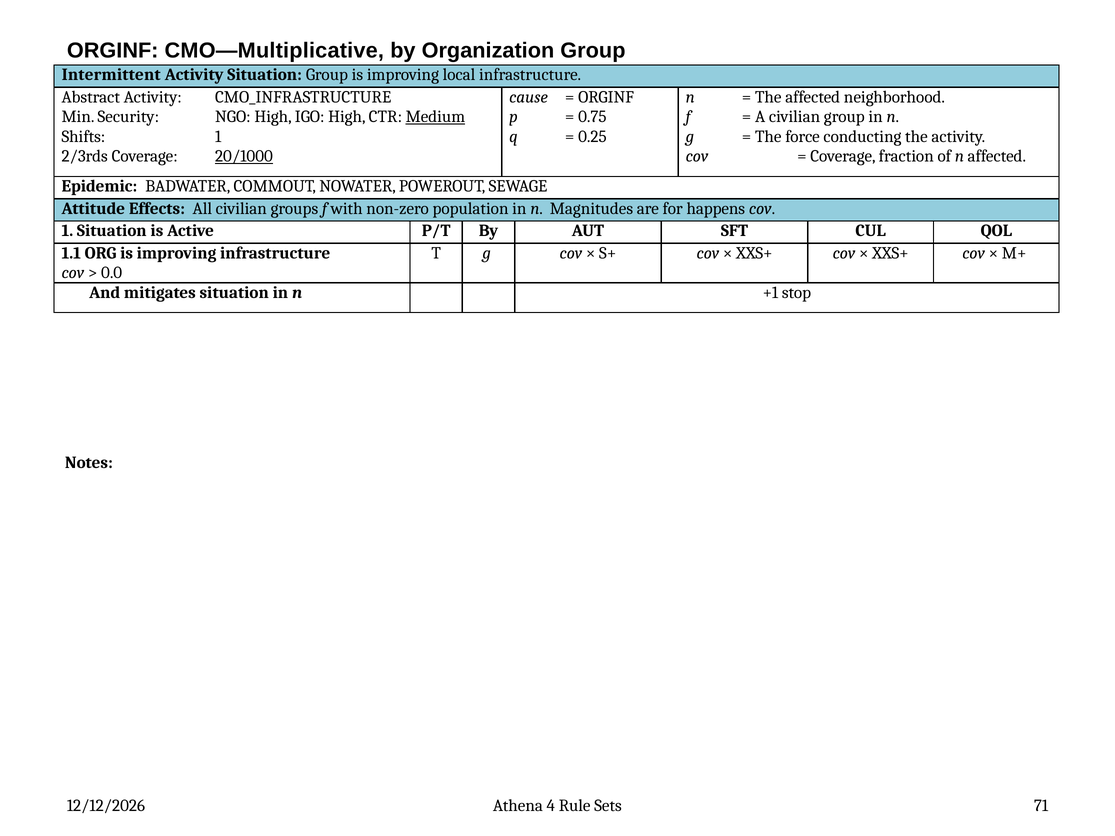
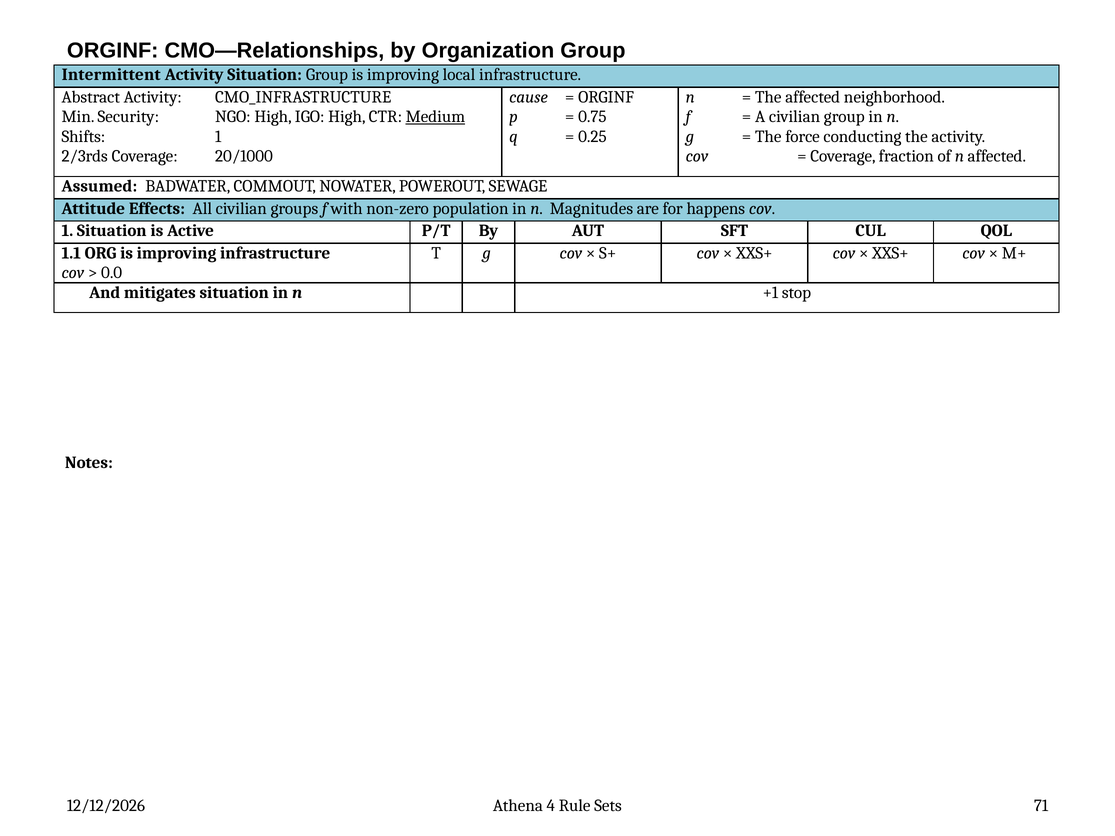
CMO—Multiplicative: CMO—Multiplicative -> CMO—Relationships (274, 51)
20/1000 underline: present -> none (244, 156)
Epidemic: Epidemic -> Assumed (99, 186)
